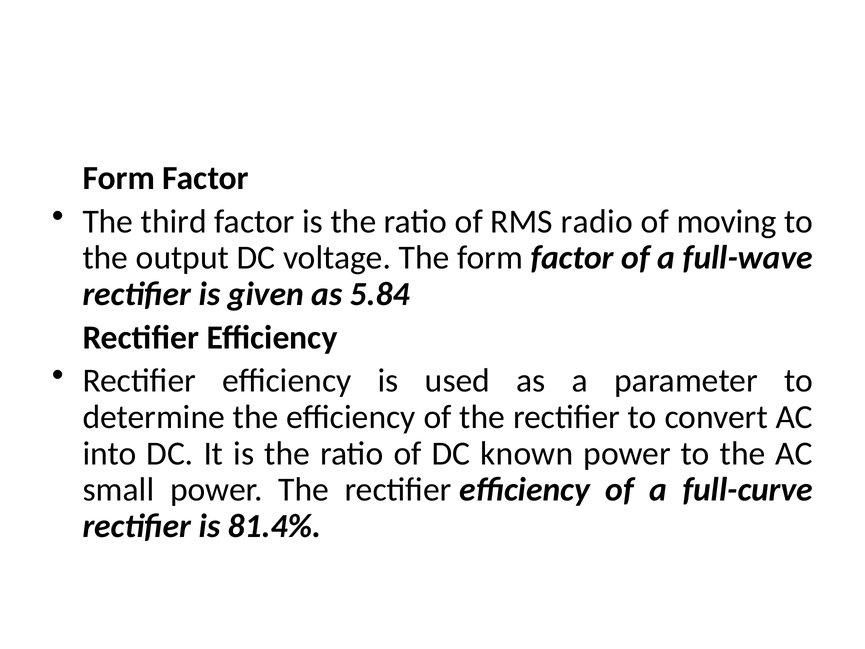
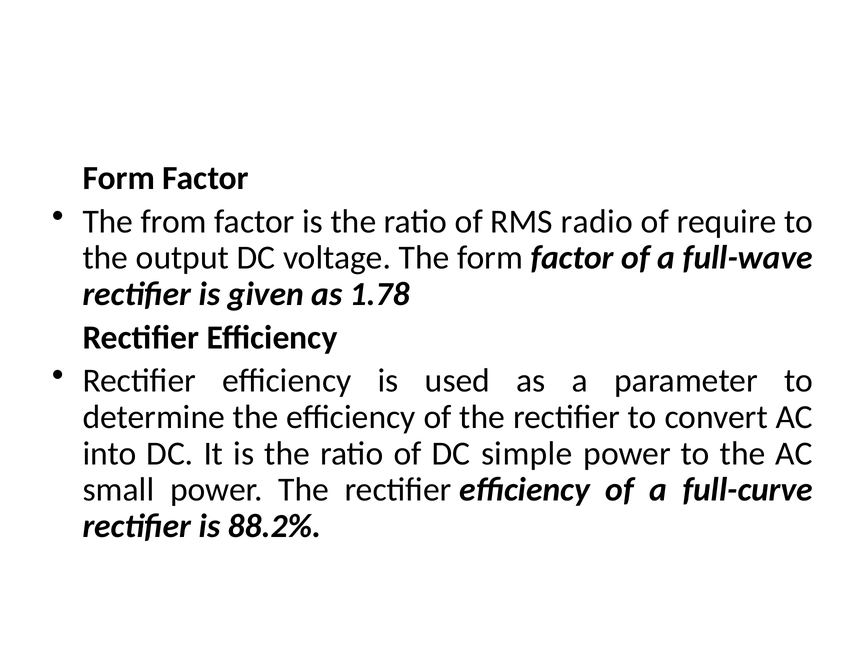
third: third -> from (174, 221)
moving: moving -> require (726, 221)
5.84: 5.84 -> 1.78 (380, 294)
known: known -> simple (527, 453)
81.4%: 81.4% -> 88.2% (275, 526)
